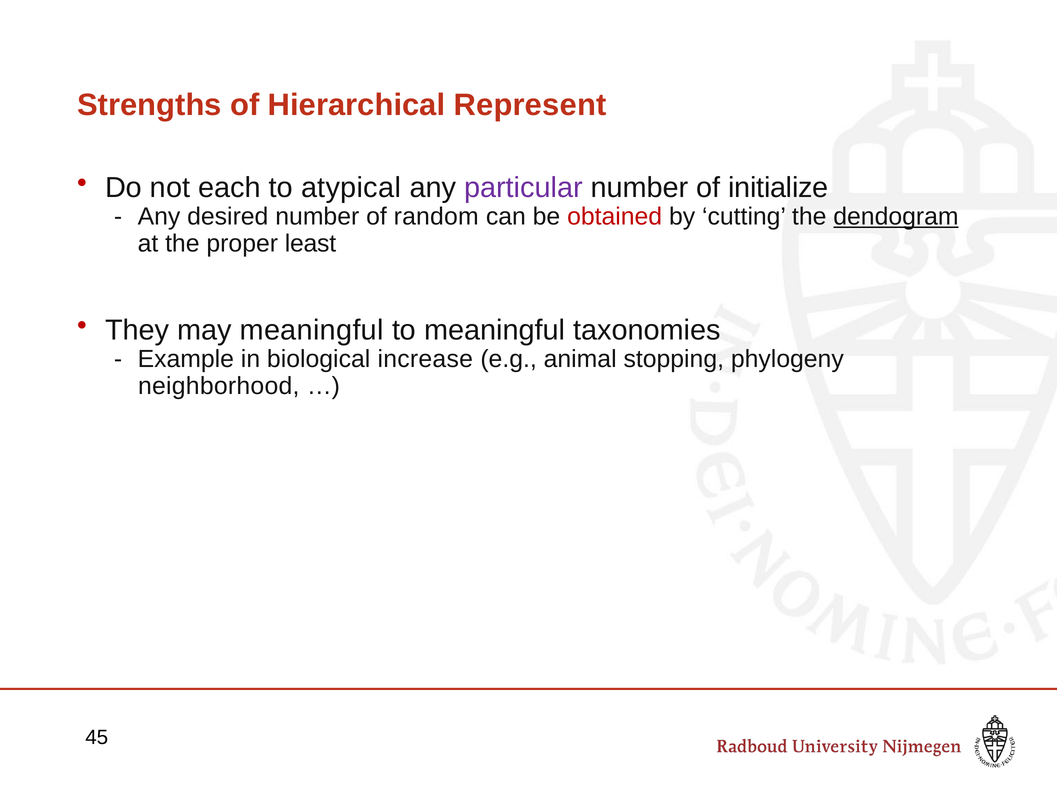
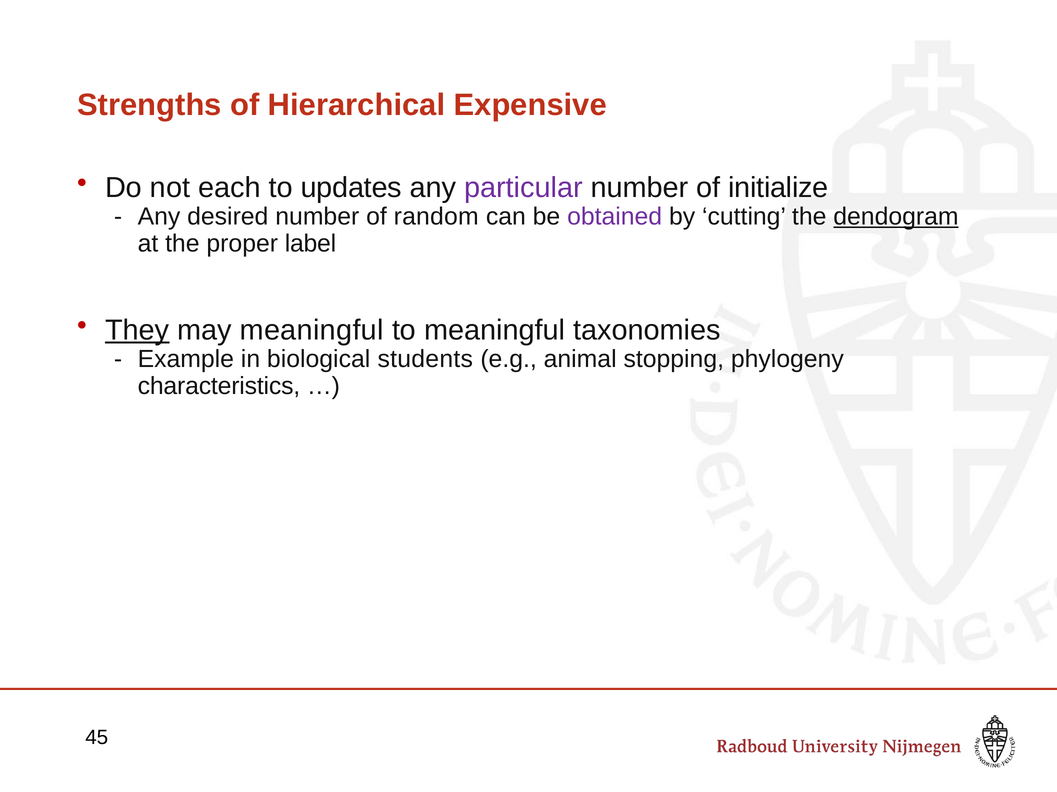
Represent: Represent -> Expensive (530, 105)
atypical: atypical -> updates (351, 188)
obtained colour: red -> purple (615, 217)
least: least -> label (310, 244)
They underline: none -> present (137, 330)
increase: increase -> students (425, 360)
neighborhood: neighborhood -> characteristics (219, 386)
